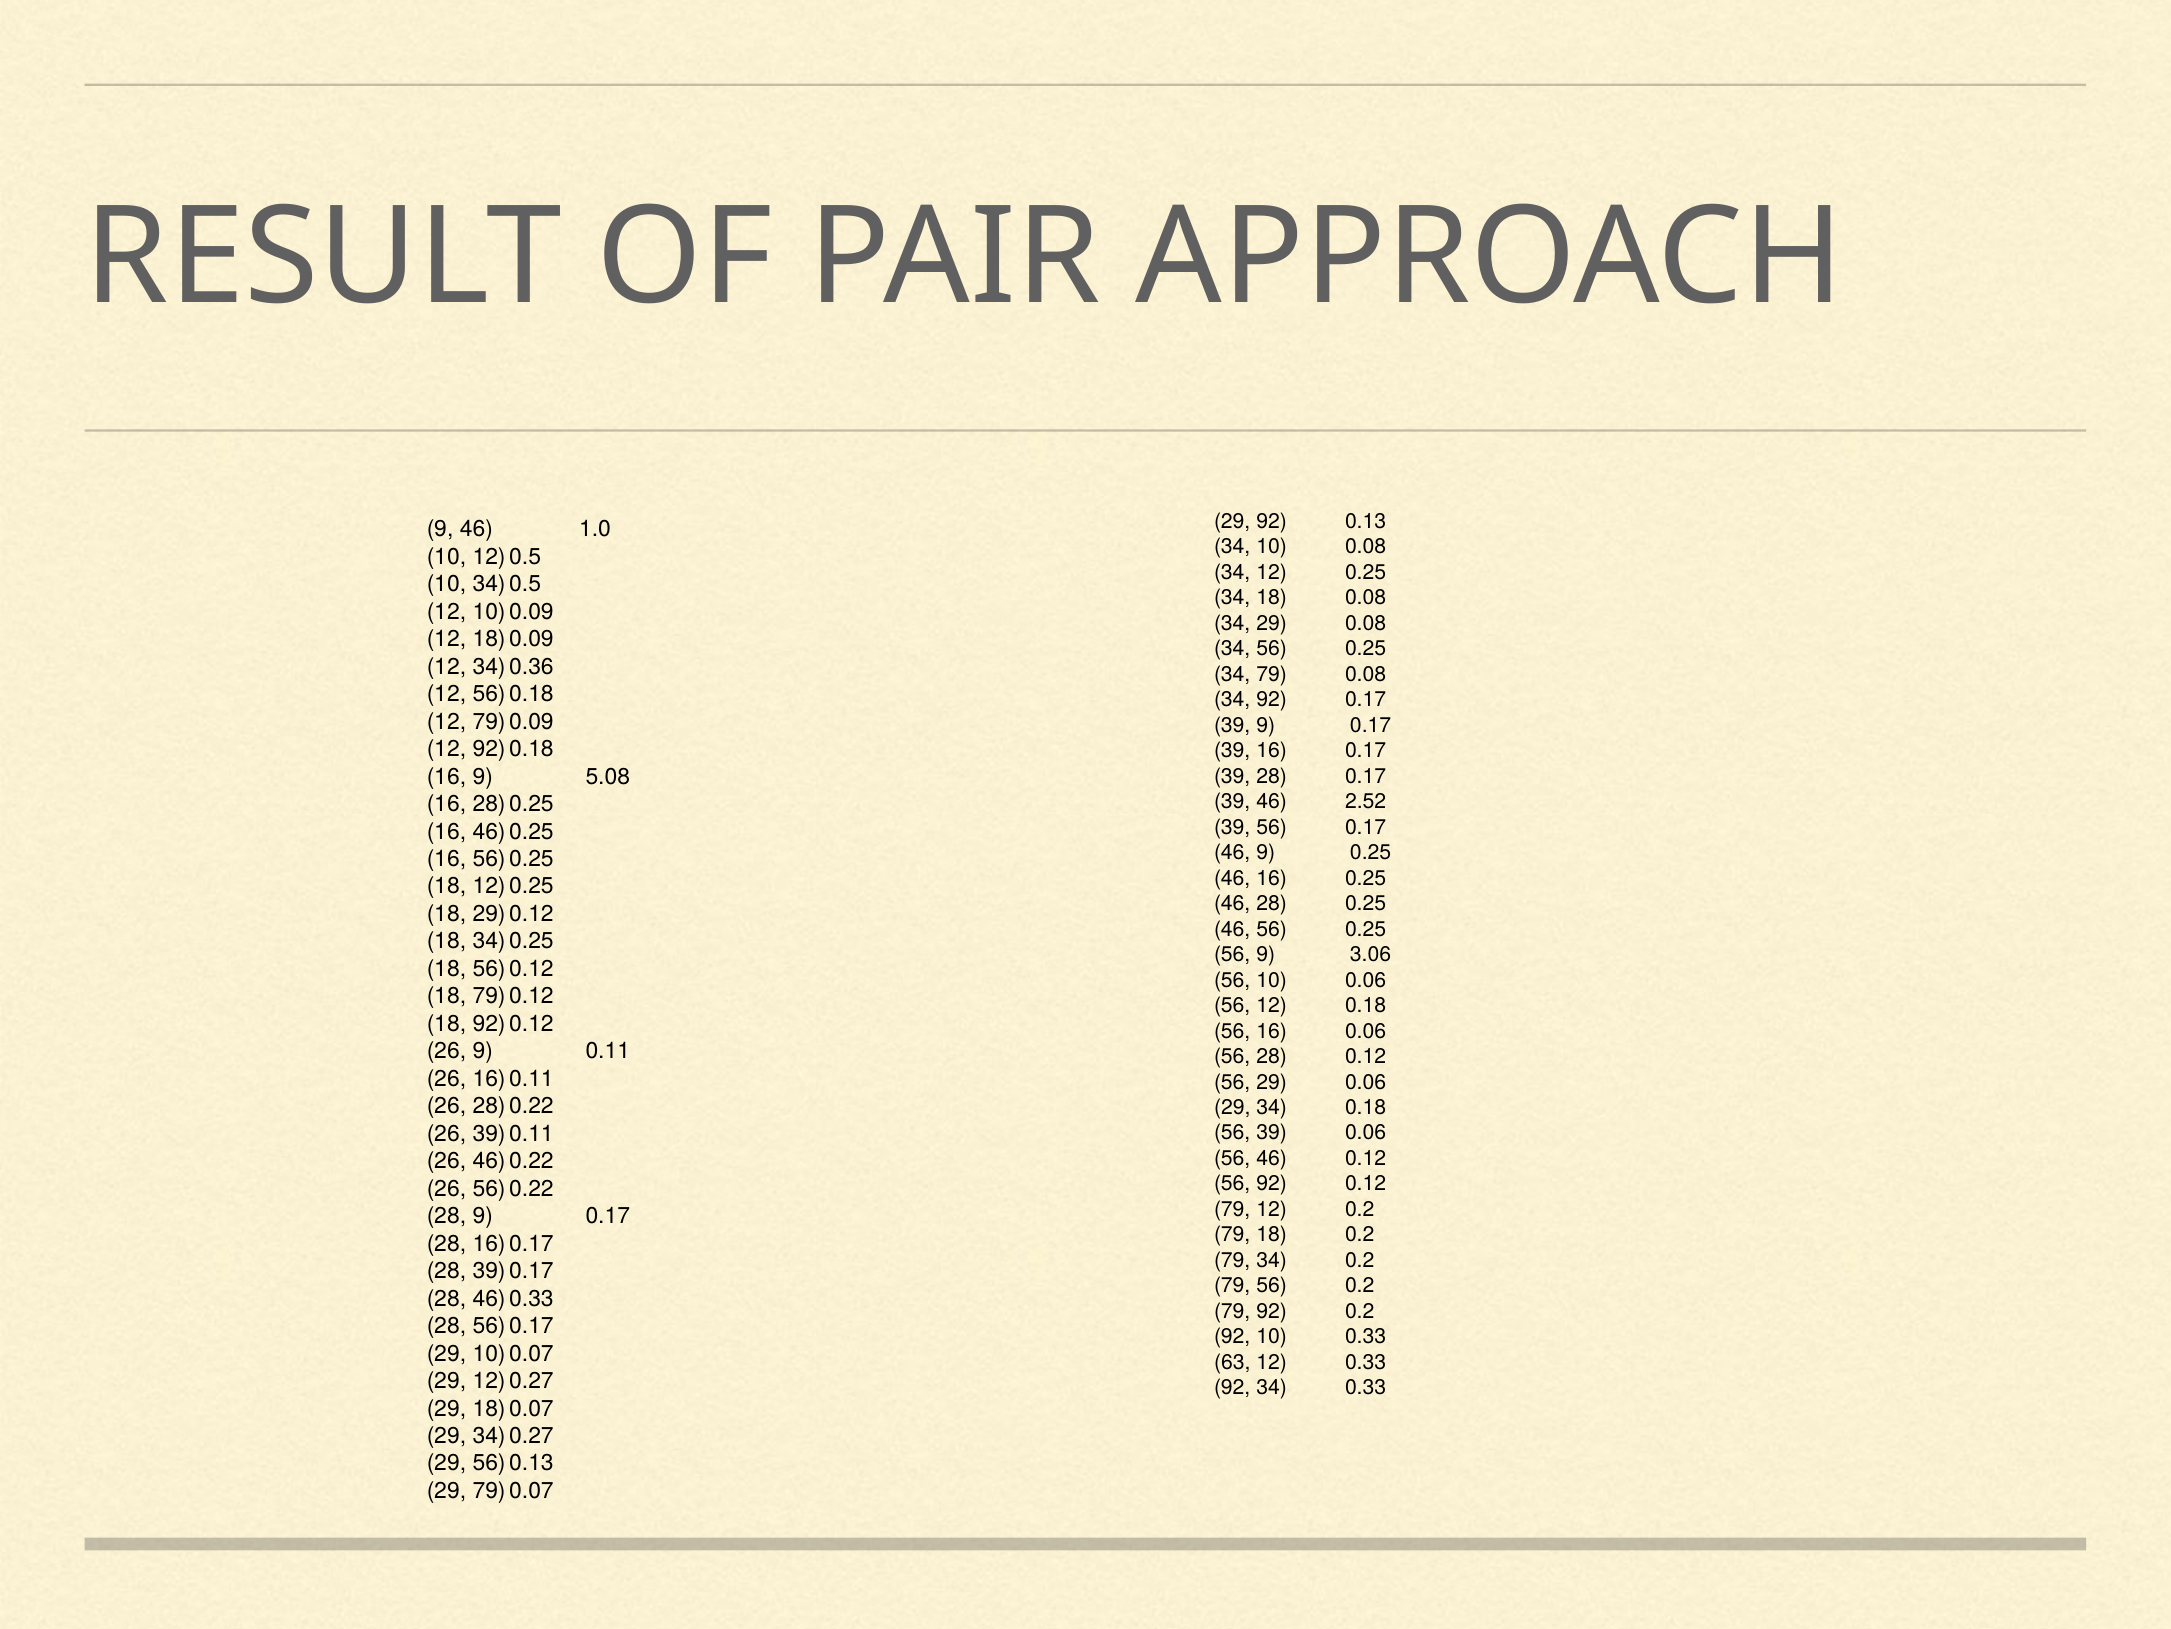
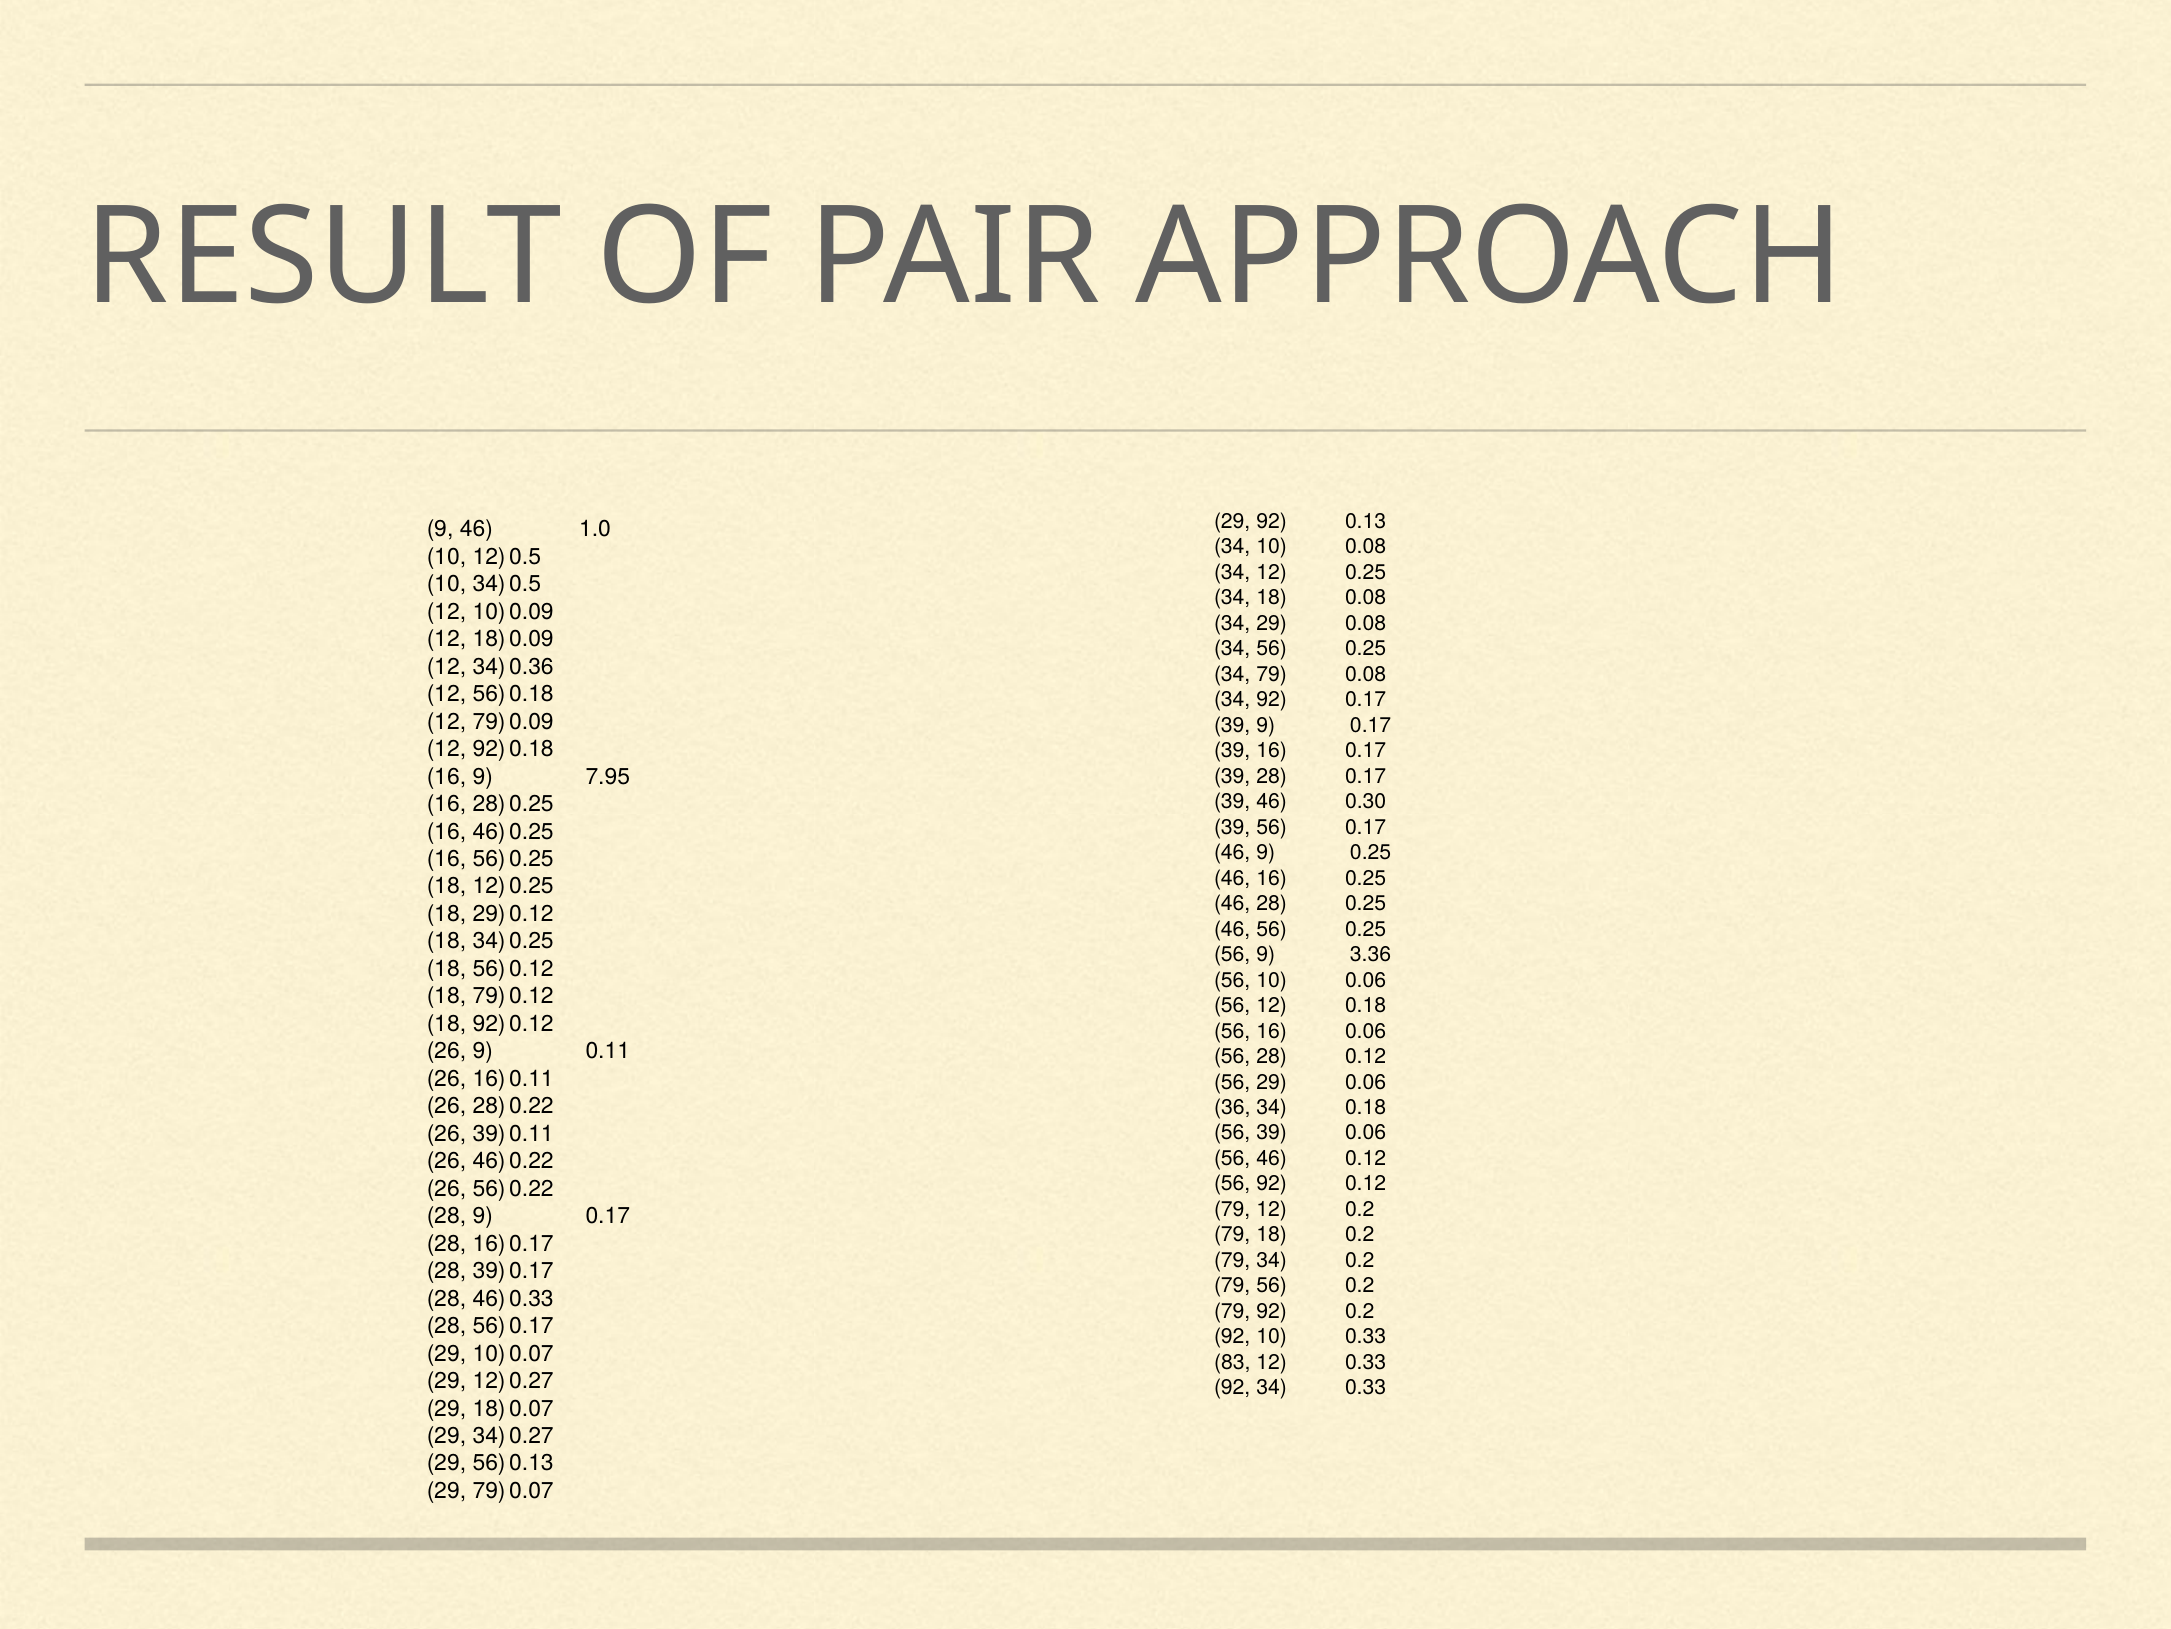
5.08: 5.08 -> 7.95 (608, 776)
2.52: 2.52 -> 0.30 (1366, 801)
3.06: 3.06 -> 3.36 (1370, 954)
29: 29 -> 36 (1232, 1107)
63: 63 -> 83 (1232, 1362)
